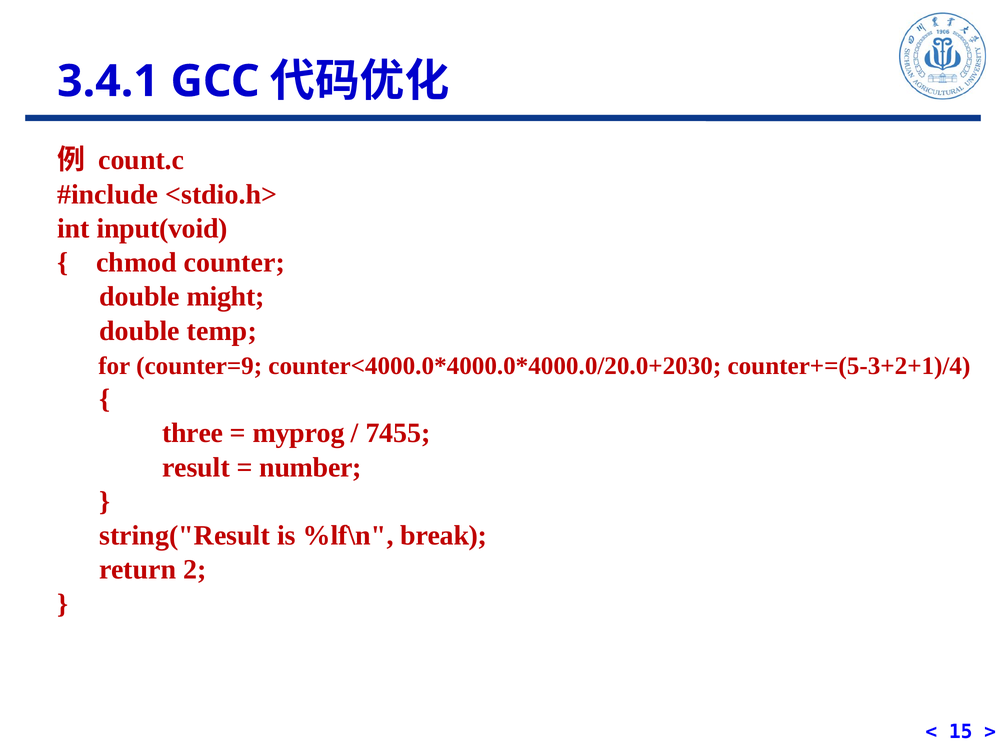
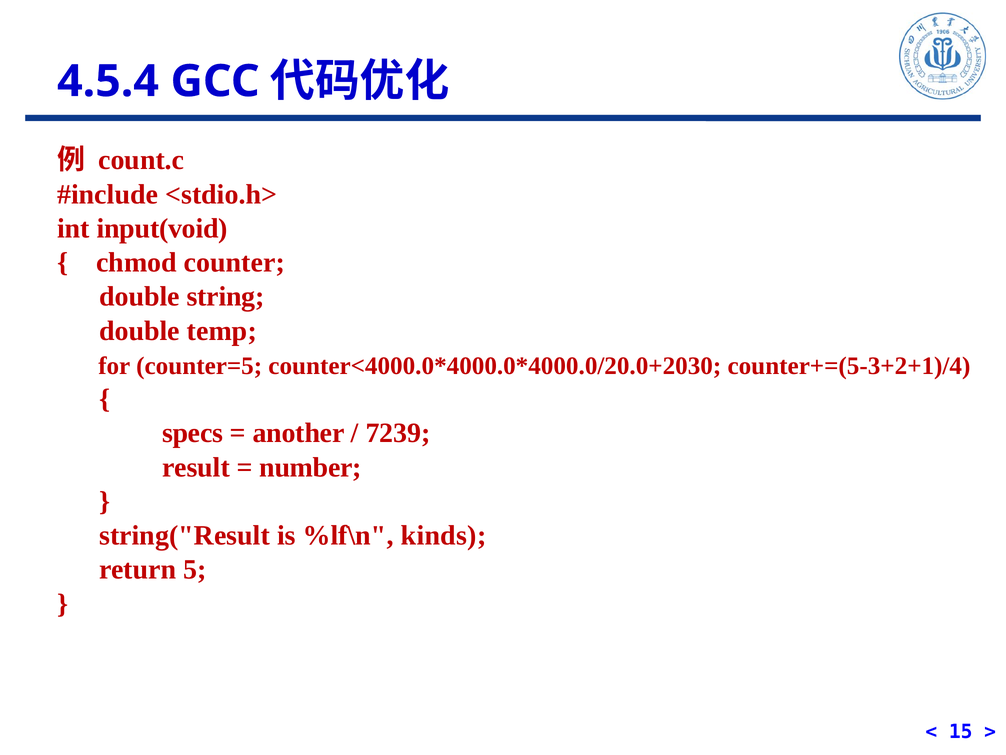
3.4.1: 3.4.1 -> 4.5.4 (108, 81)
might: might -> string (226, 296)
counter=9: counter=9 -> counter=5 (199, 366)
three: three -> specs (193, 433)
myprog: myprog -> another (299, 433)
7455: 7455 -> 7239 (398, 433)
break: break -> kinds (444, 535)
2: 2 -> 5 (195, 569)
